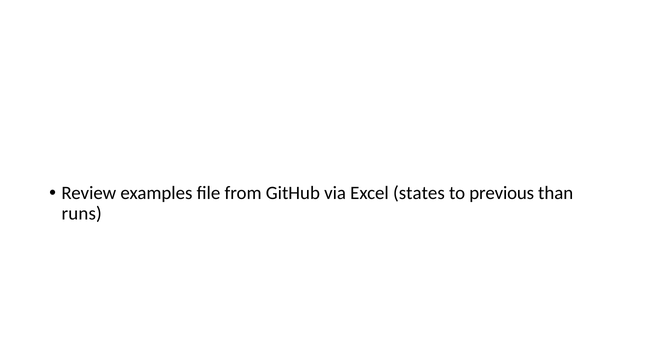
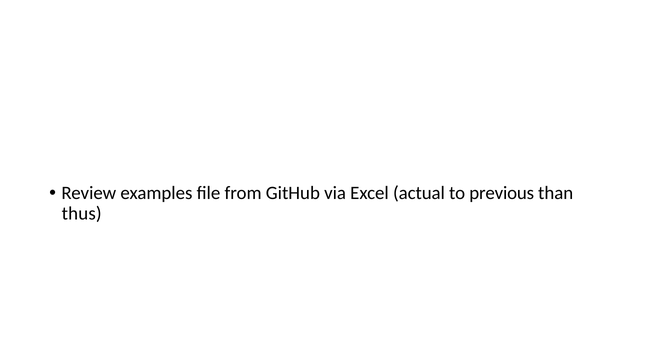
states: states -> actual (419, 193)
runs: runs -> thus (82, 213)
